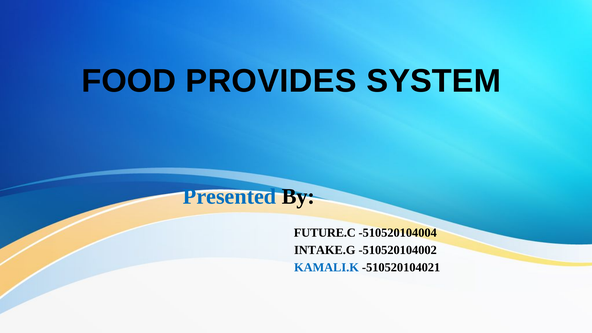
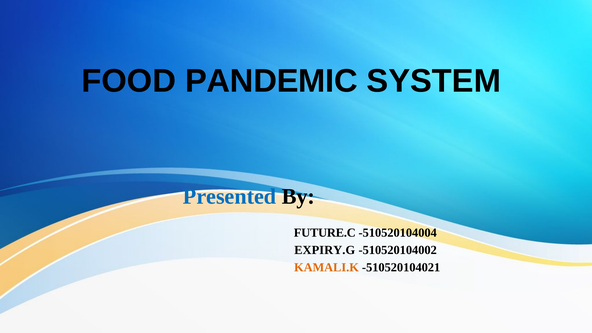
PROVIDES: PROVIDES -> PANDEMIC (271, 81)
INTAKE.G: INTAKE.G -> EXPIRY.G (325, 250)
KAMALI.K colour: blue -> orange (326, 267)
